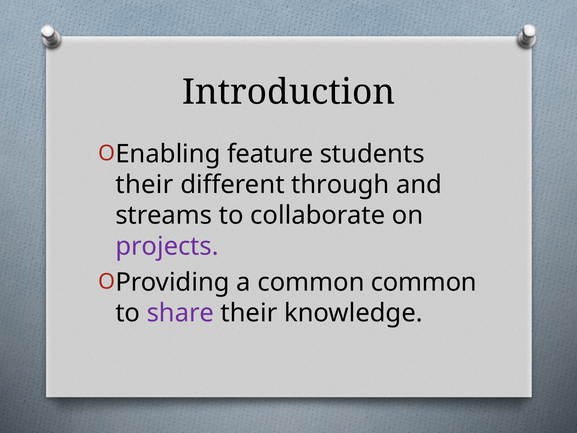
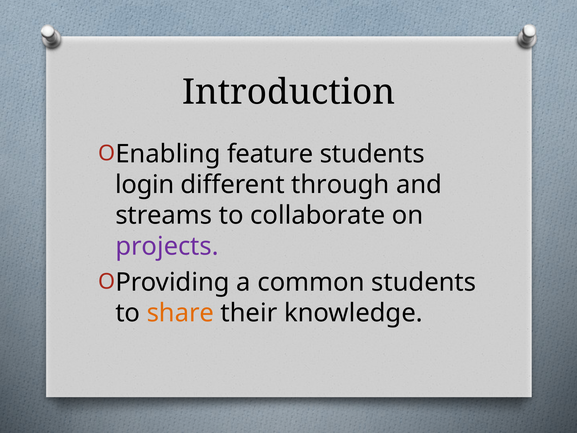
their: their -> login (145, 185)
common common: common -> students (424, 282)
share colour: purple -> orange (180, 313)
